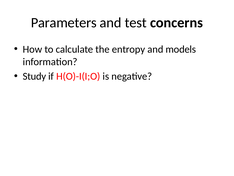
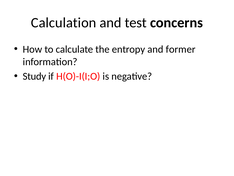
Parameters: Parameters -> Calculation (64, 23)
models: models -> former (181, 49)
